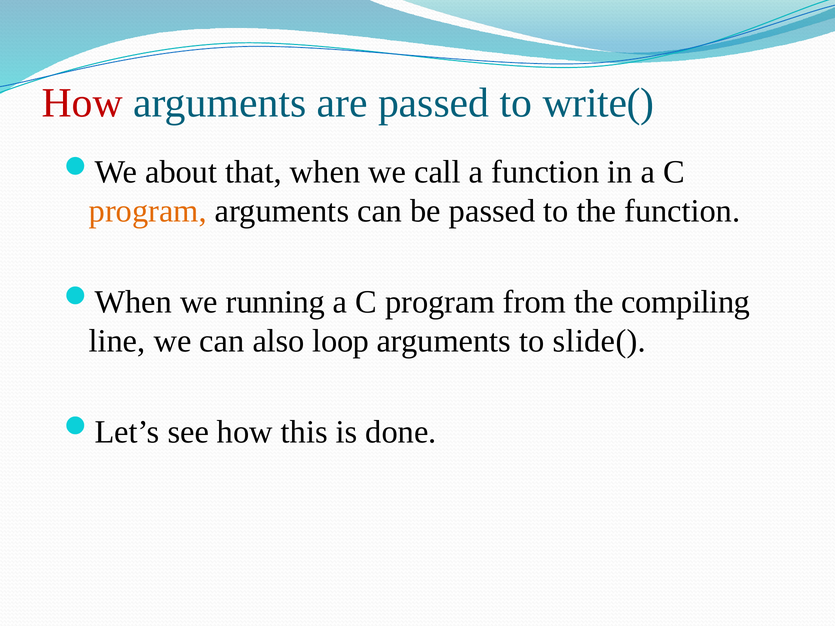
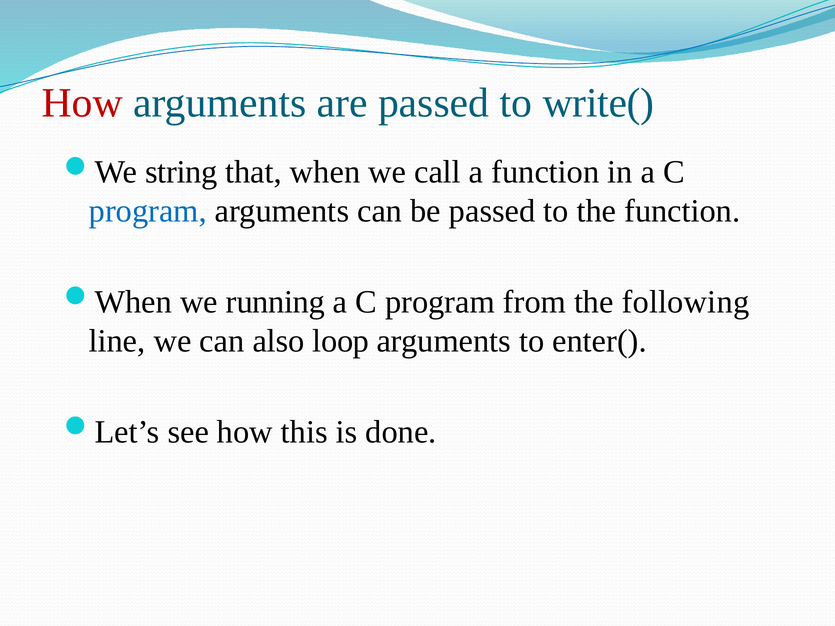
about: about -> string (181, 172)
program colour: orange -> blue (148, 211)
compiling: compiling -> following (685, 302)
slide(: slide( -> enter( (600, 341)
